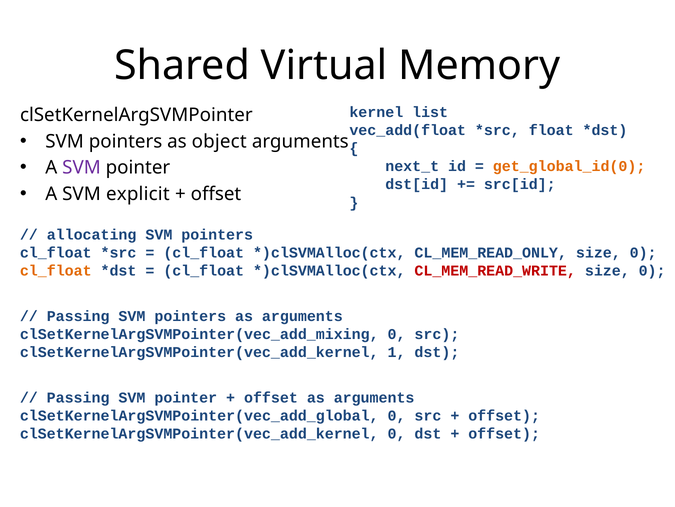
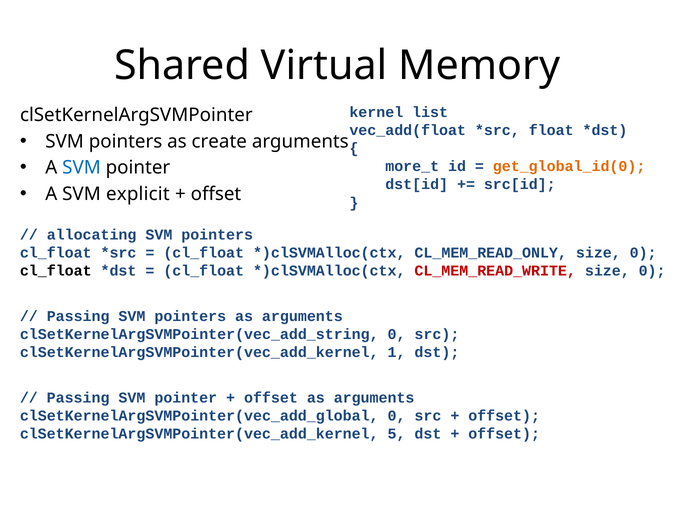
object: object -> create (219, 141)
SVM colour: purple -> blue (82, 168)
next_t: next_t -> more_t (412, 166)
cl_float colour: orange -> black (56, 271)
clSetKernelArgSVMPointer(vec_add_mixing: clSetKernelArgSVMPointer(vec_add_mixing -> clSetKernelArgSVMPointer(vec_add_string (199, 334)
clSetKernelArgSVMPointer(vec_add_kernel 0: 0 -> 5 (397, 433)
